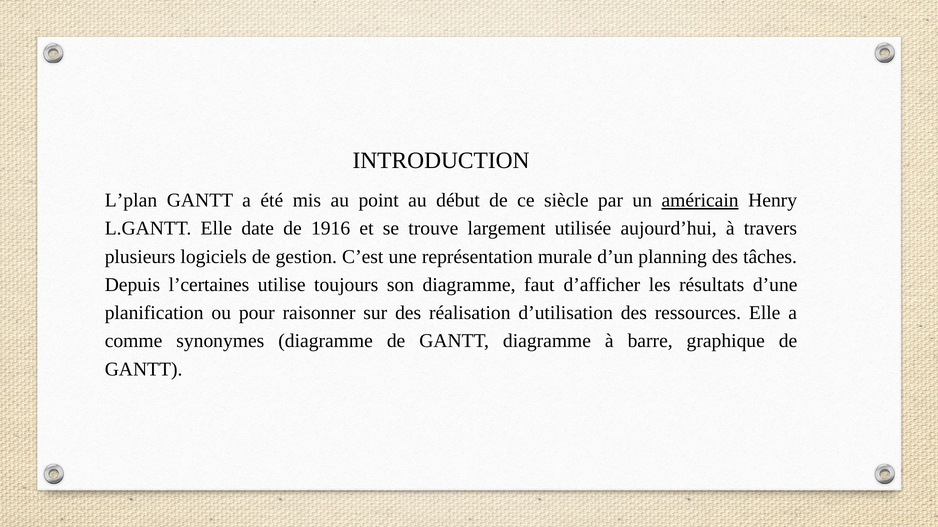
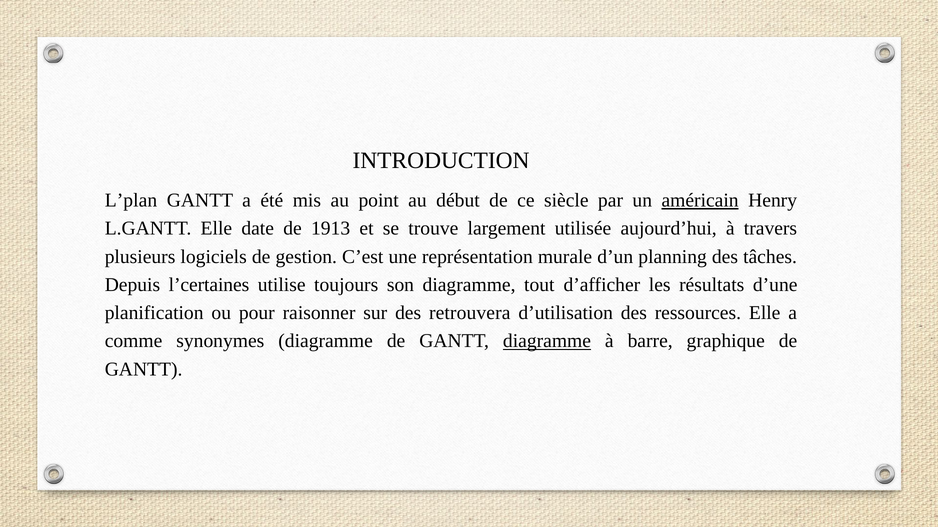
1916: 1916 -> 1913 (331, 229)
faut: faut -> tout (539, 285)
réalisation: réalisation -> retrouvera (470, 313)
diagramme underline: none -> present (547, 341)
